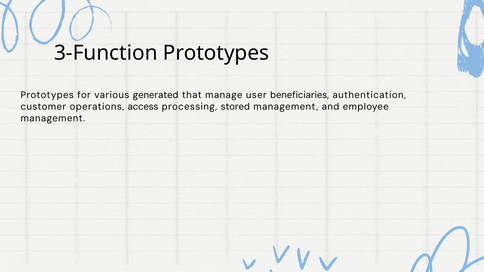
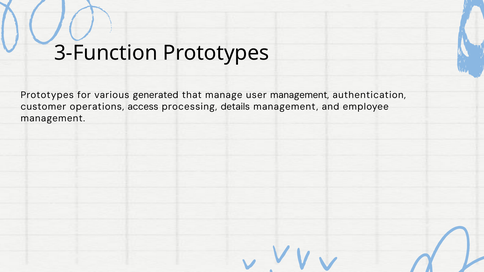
user beneficiaries: beneficiaries -> management (300, 95)
stored: stored -> details (235, 107)
